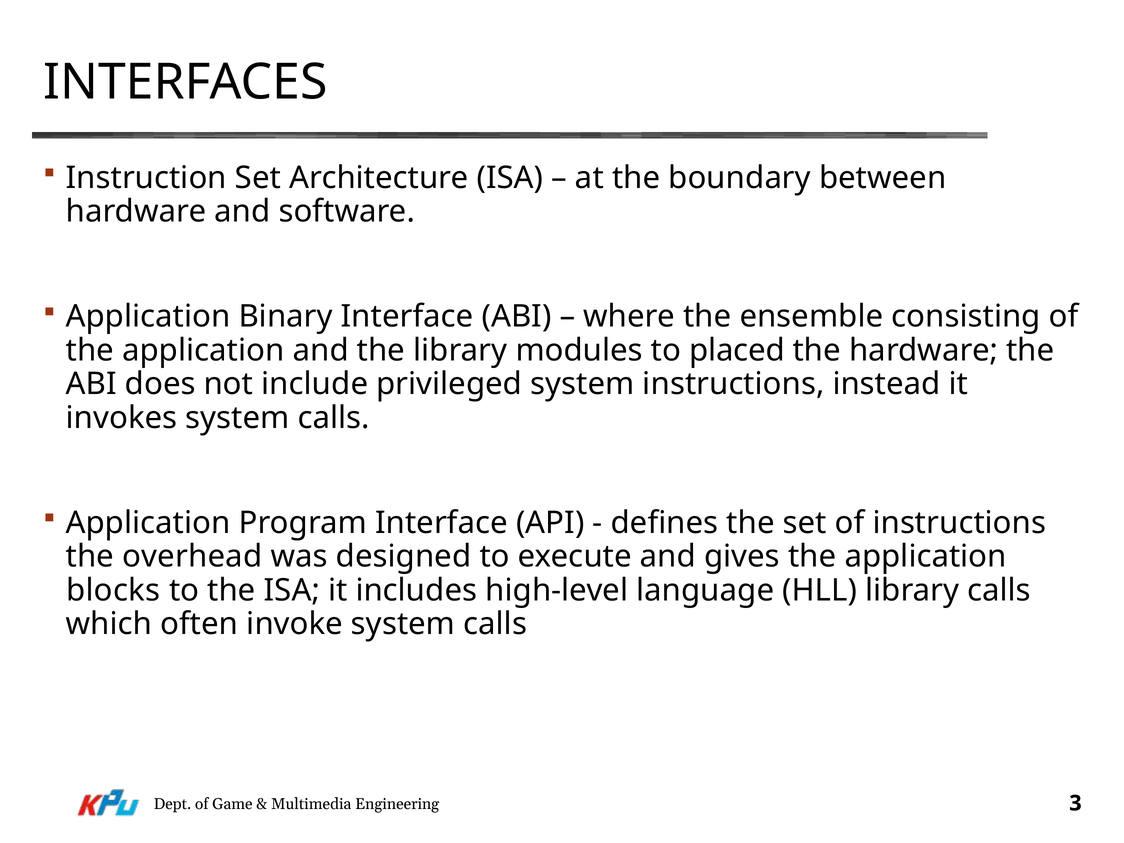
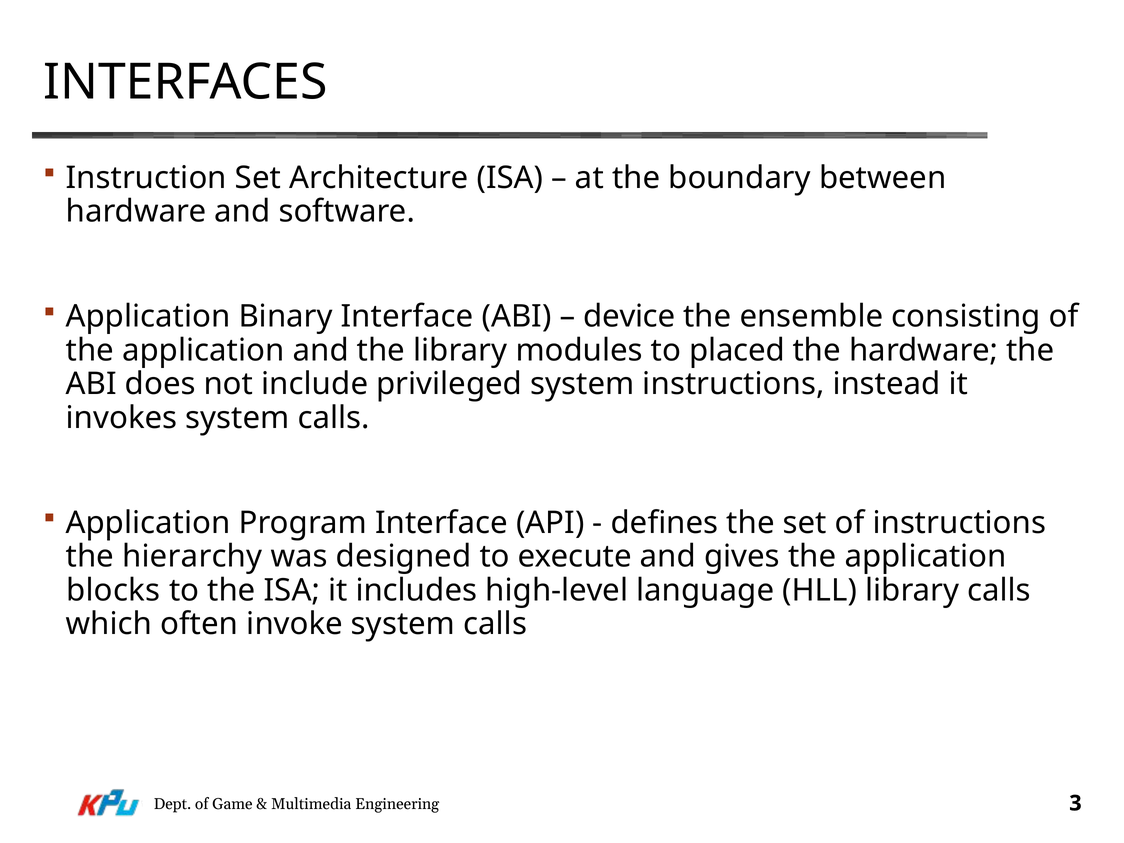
where: where -> device (629, 317)
overhead: overhead -> hierarchy (192, 557)
